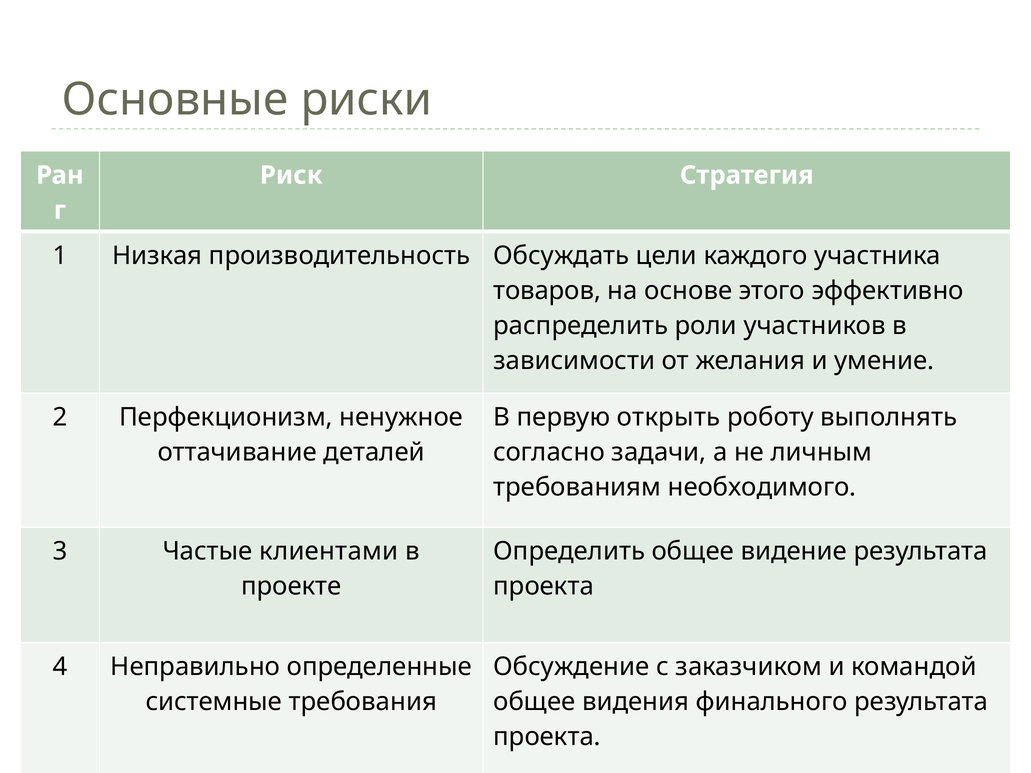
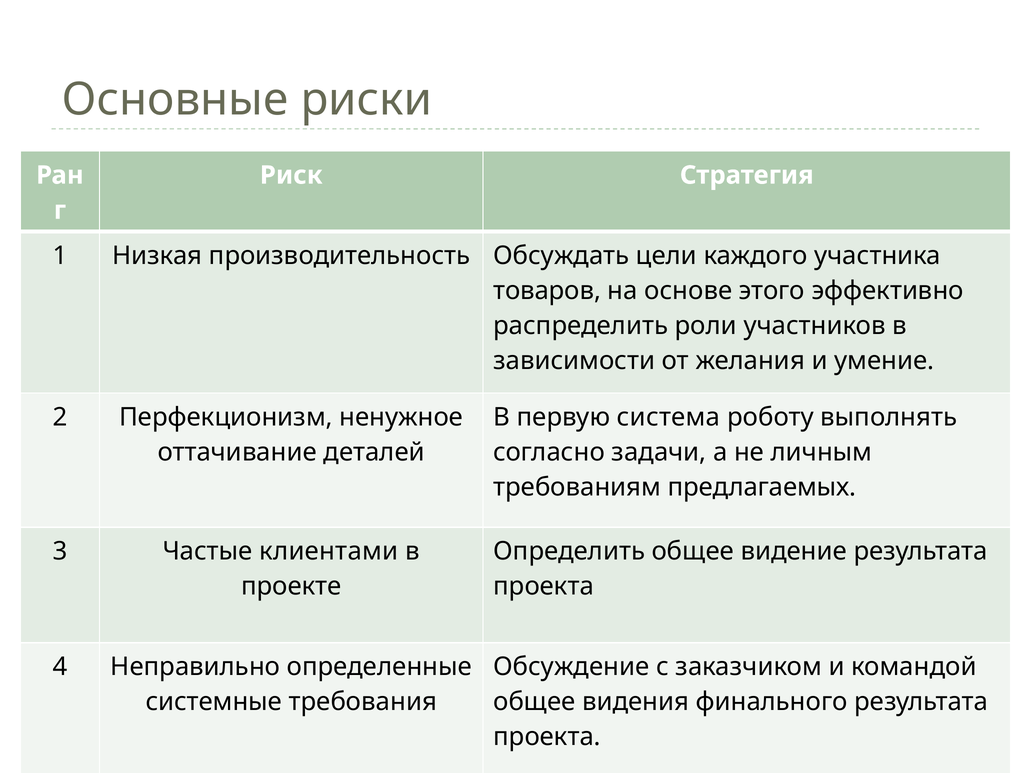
открыть: открыть -> система (669, 417)
необходимого: необходимого -> предлагаемых (762, 487)
